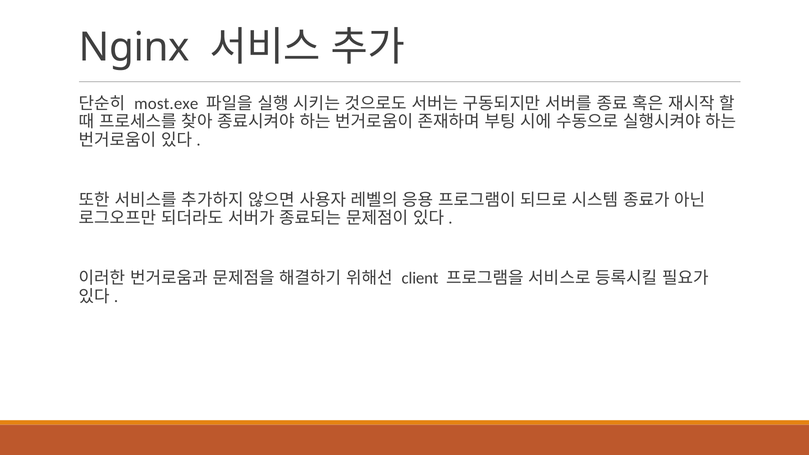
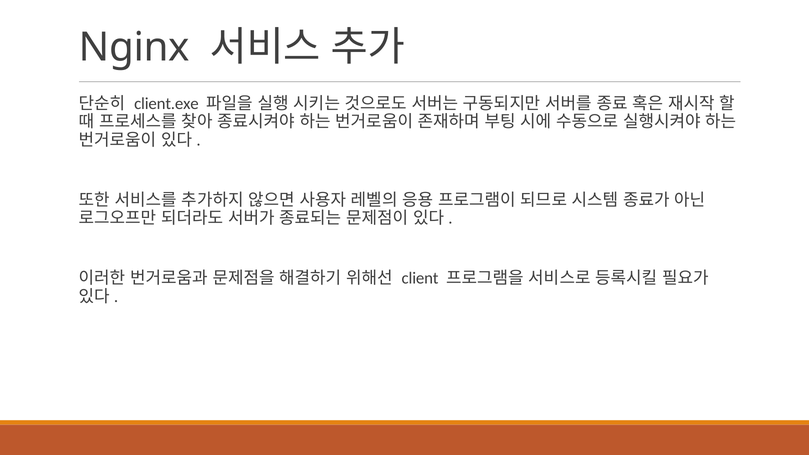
most.exe: most.exe -> client.exe (166, 104)
